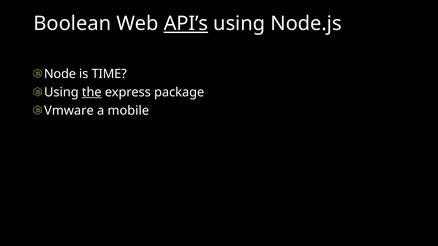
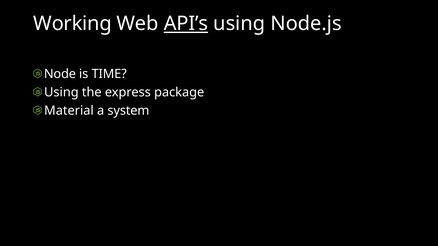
Boolean: Boolean -> Working (72, 24)
the underline: present -> none (92, 92)
Vmware: Vmware -> Material (69, 111)
mobile: mobile -> system (128, 111)
